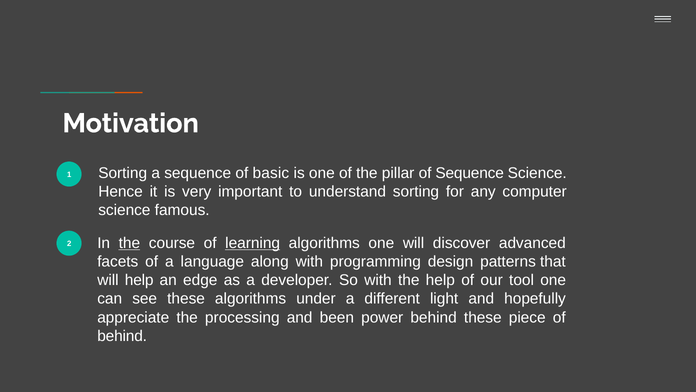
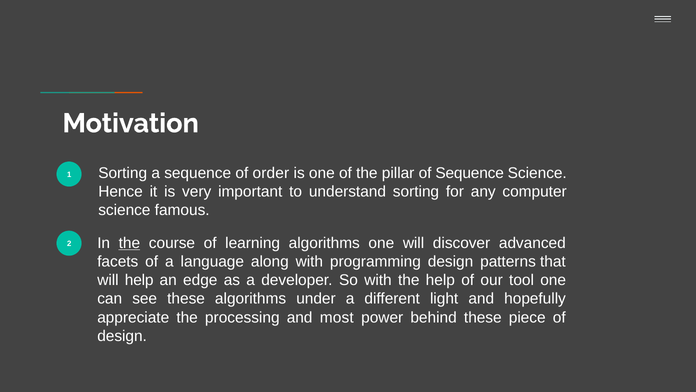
basic: basic -> order (271, 173)
learning underline: present -> none (253, 243)
been: been -> most (337, 317)
behind: behind -> design (122, 336)
